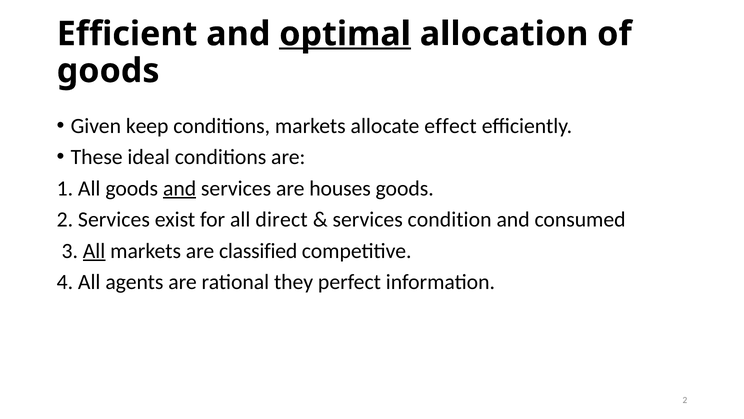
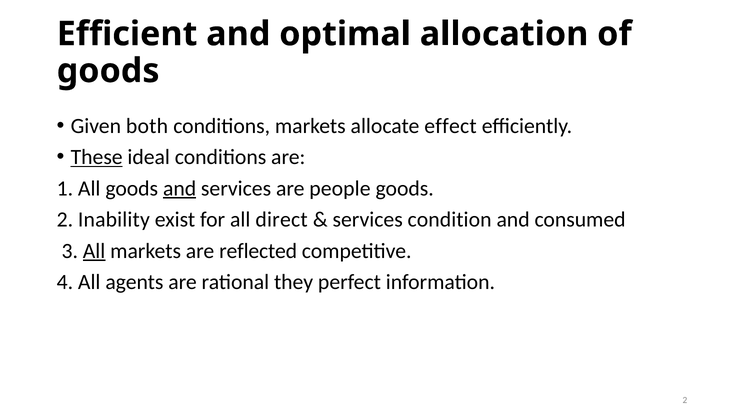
optimal underline: present -> none (345, 34)
keep: keep -> both (147, 126)
These underline: none -> present (97, 157)
houses: houses -> people (340, 188)
2 Services: Services -> Inability (114, 219)
classified: classified -> reflected (258, 251)
